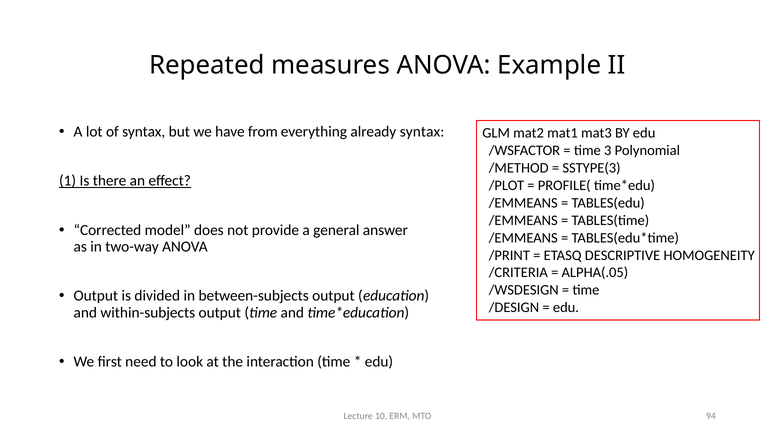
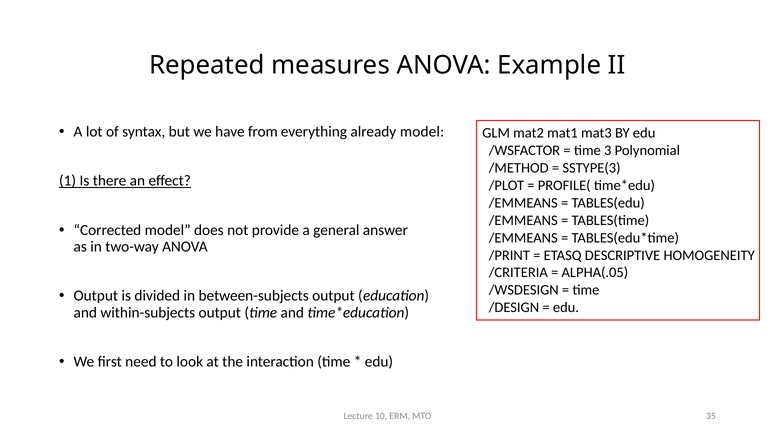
already syntax: syntax -> model (422, 132)
94: 94 -> 35 (711, 416)
